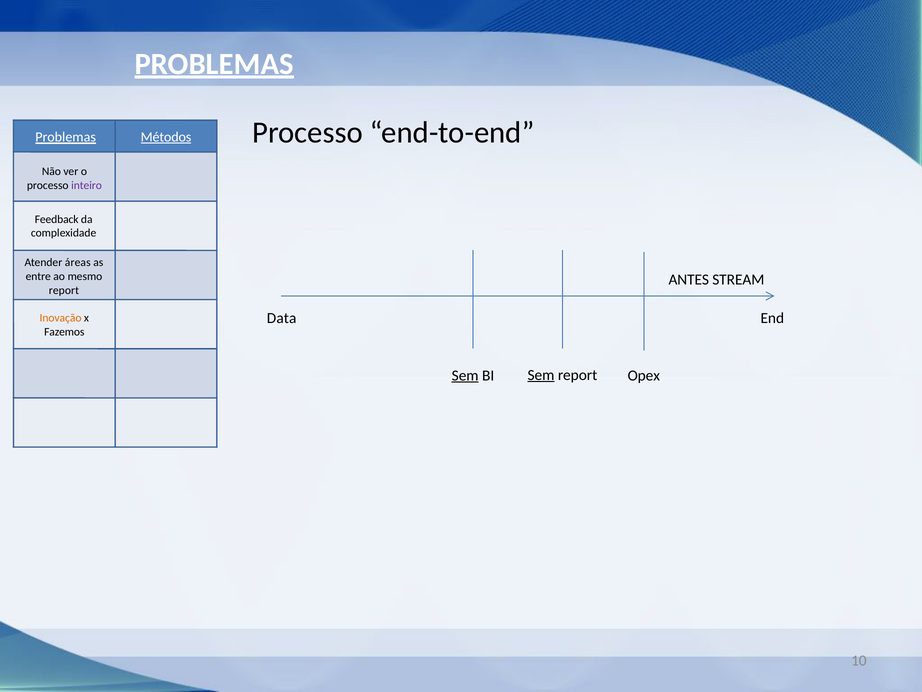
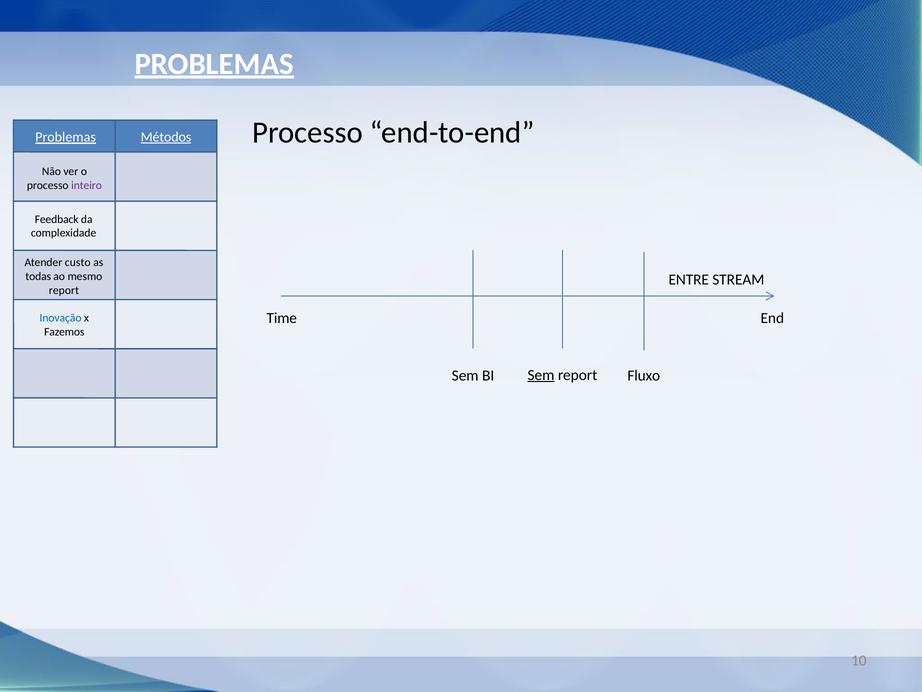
áreas: áreas -> custo (78, 262)
entre: entre -> todas (38, 276)
ANTES: ANTES -> ENTRE (689, 279)
Data: Data -> Time (282, 318)
Inovação colour: orange -> blue (61, 318)
Sem underline: present -> none (465, 375)
Opex: Opex -> Fluxo (644, 375)
